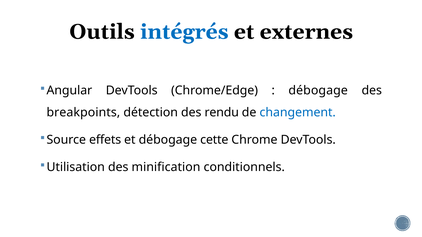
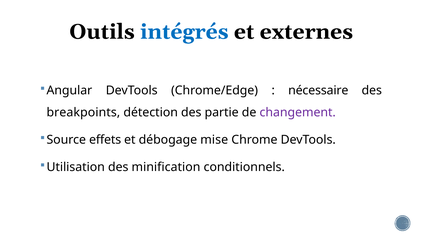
débogage: débogage -> nécessaire (318, 91)
rendu: rendu -> partie (222, 113)
changement colour: blue -> purple (298, 113)
cette: cette -> mise (214, 140)
